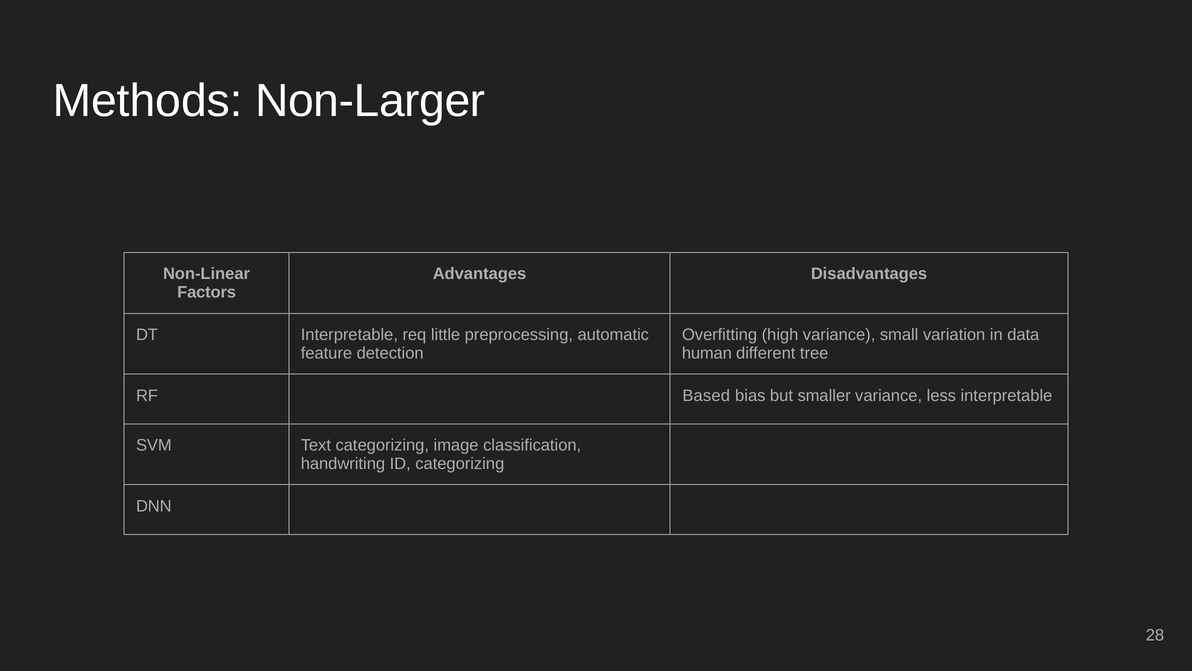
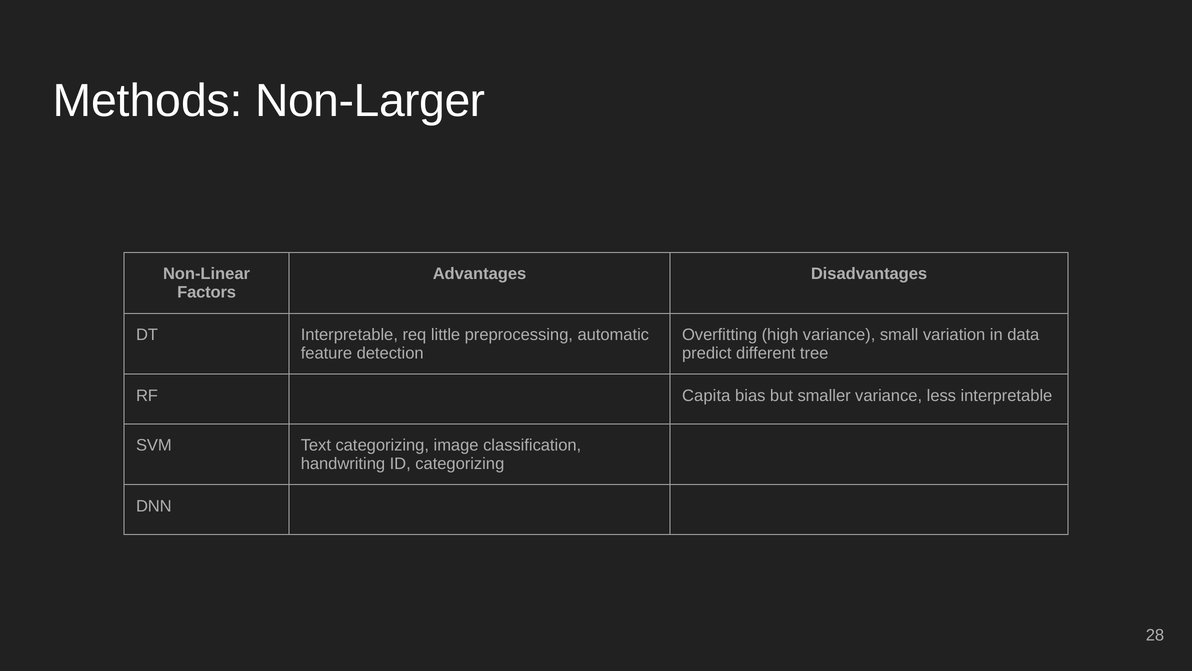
human: human -> predict (707, 353)
Based: Based -> Capita (706, 395)
